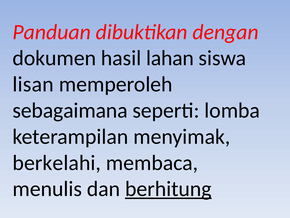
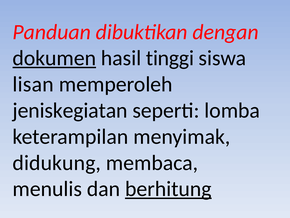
dokumen underline: none -> present (54, 58)
lahan: lahan -> tinggi (170, 58)
sebagaimana: sebagaimana -> jeniskegiatan (70, 110)
berkelahi: berkelahi -> didukung (57, 162)
